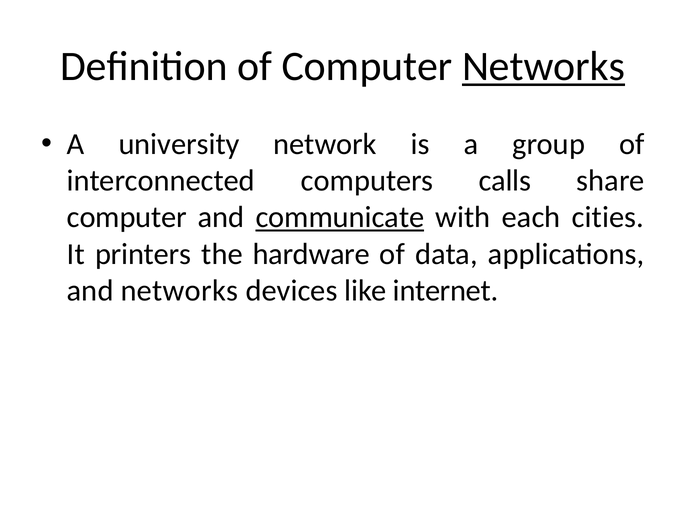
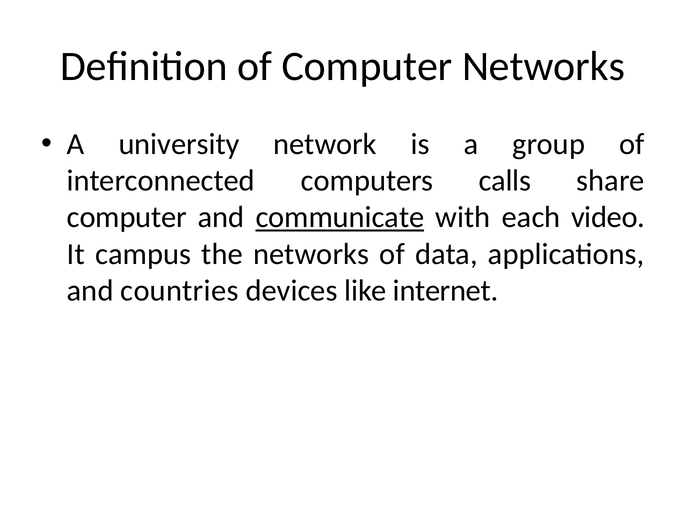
Networks underline: present -> none (544, 66)
cities: cities -> video (608, 217)
printers: printers -> campus (143, 254)
the hardware: hardware -> networks (311, 254)
and networks: networks -> countries (179, 290)
